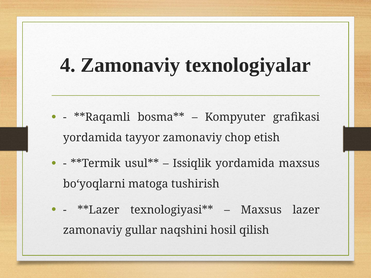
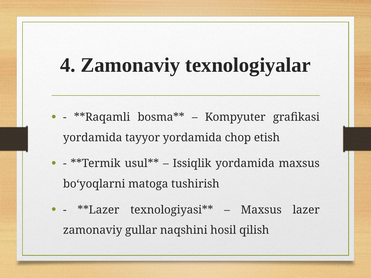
tayyor zamonaviy: zamonaviy -> yordamida (192, 138)
